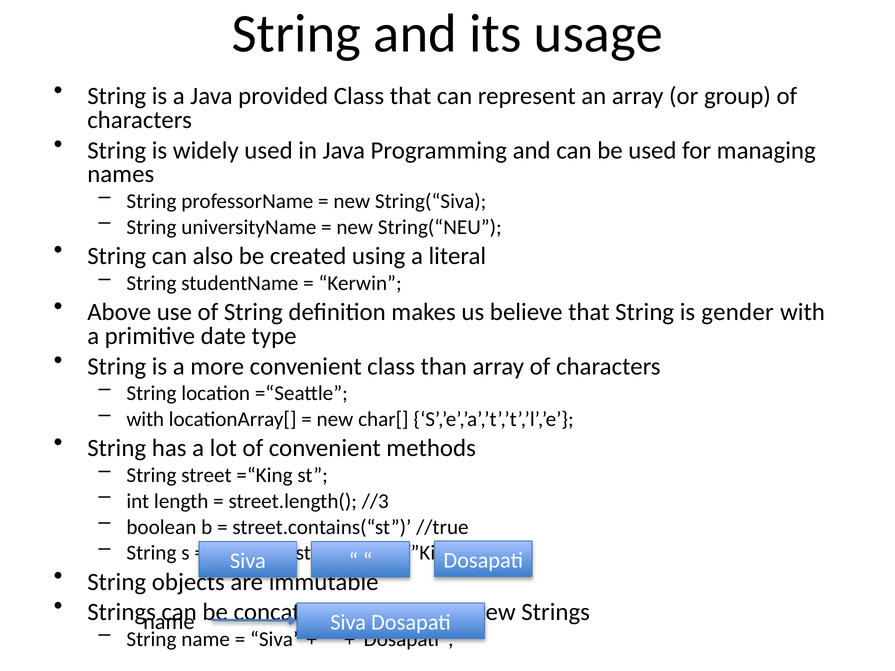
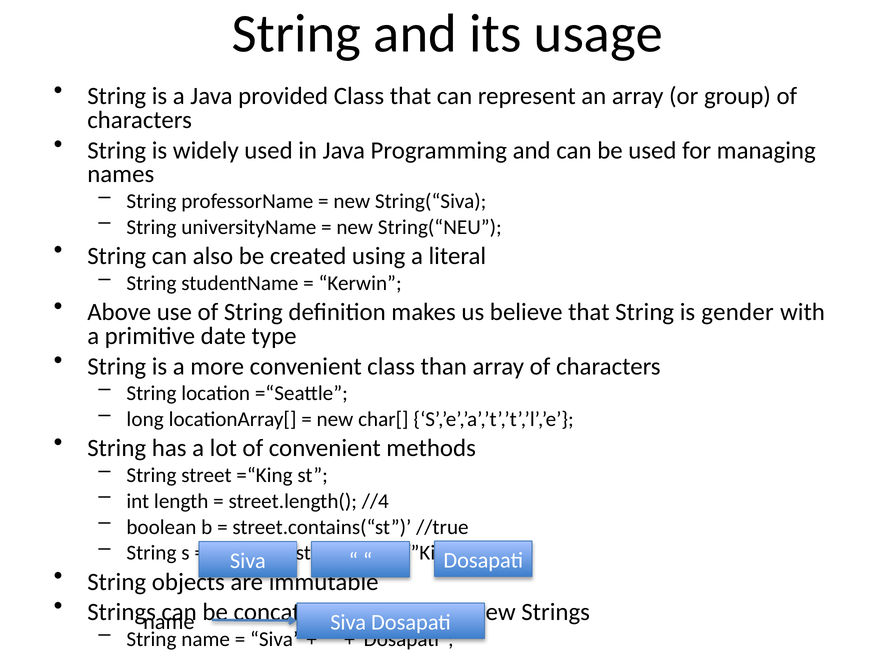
with: with -> long (145, 419)
//3: //3 -> //4 (375, 501)
